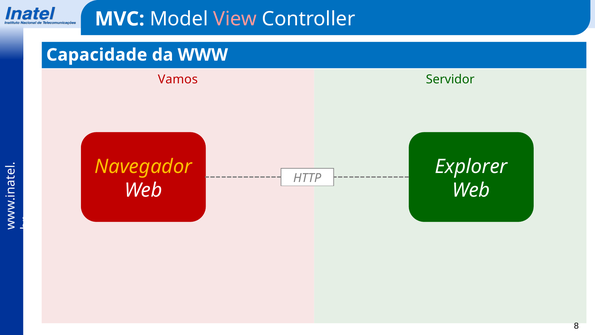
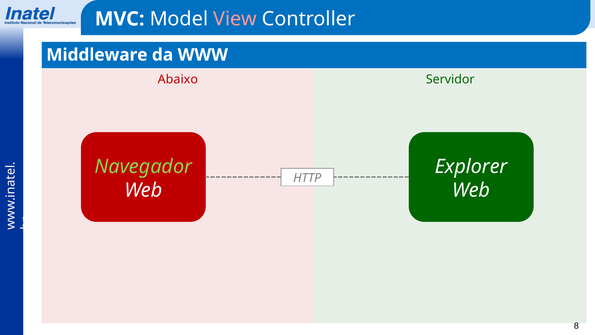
Capacidade: Capacidade -> Middleware (97, 55)
Vamos: Vamos -> Abaixo (178, 79)
Navegador colour: yellow -> light green (143, 166)
